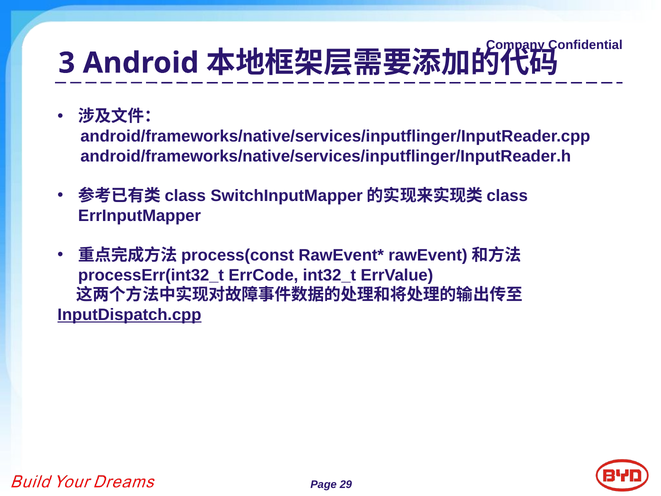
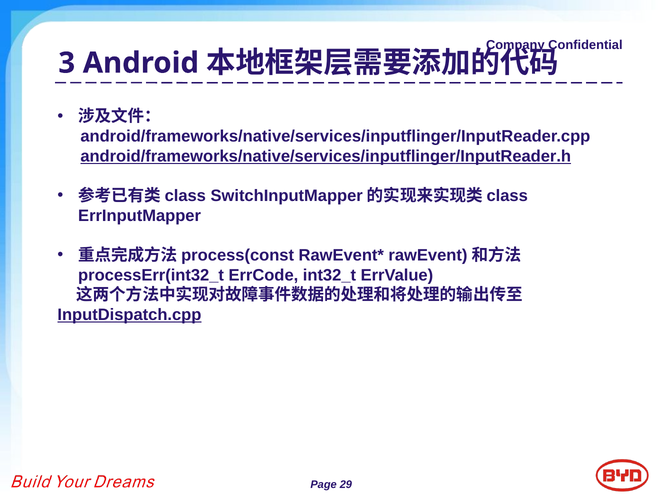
android/frameworks/native/services/inputflinger/InputReader.h underline: none -> present (326, 156)
